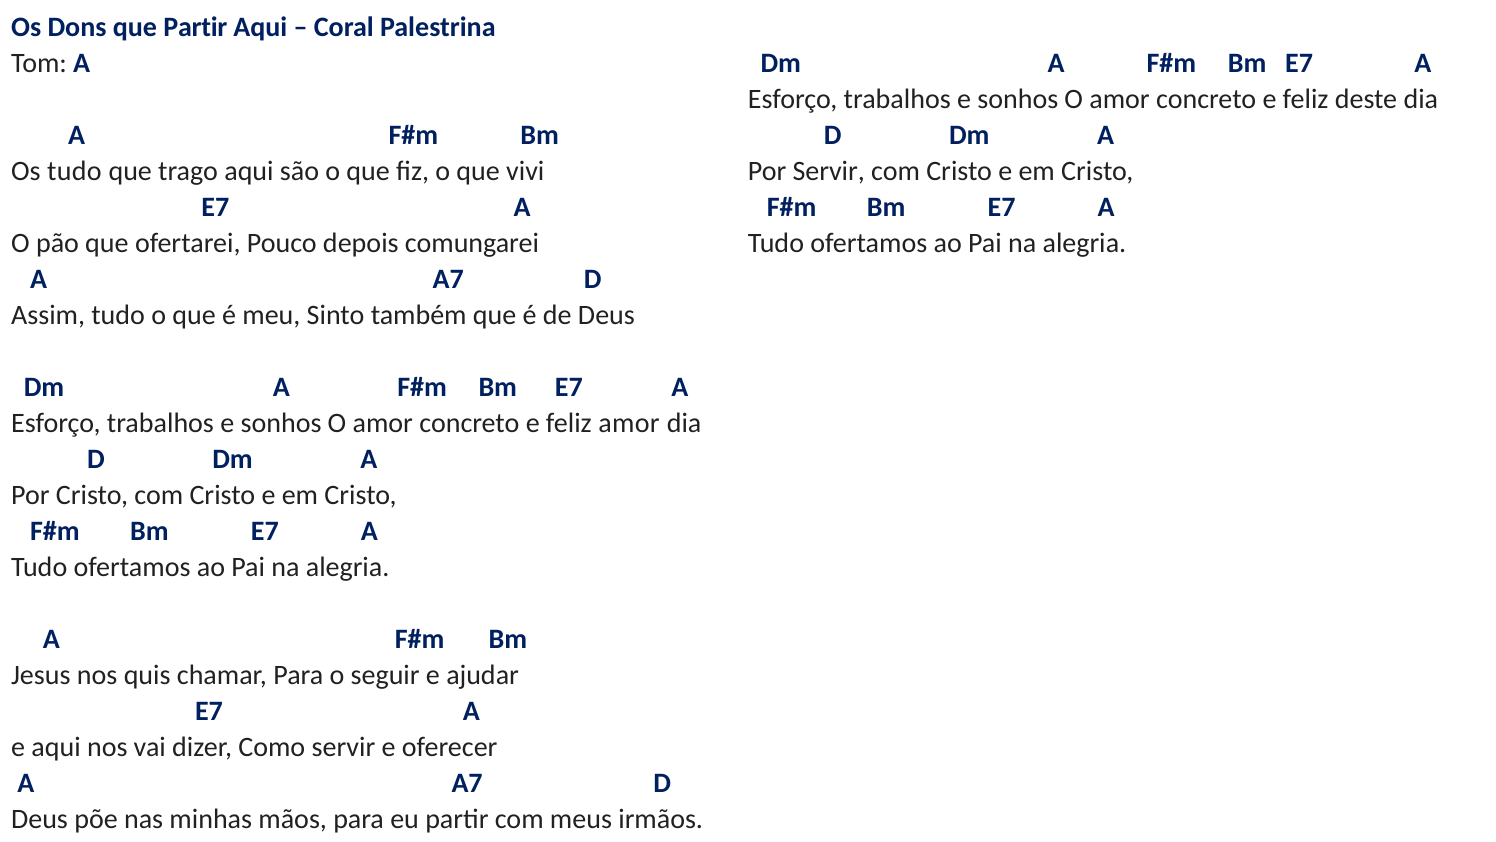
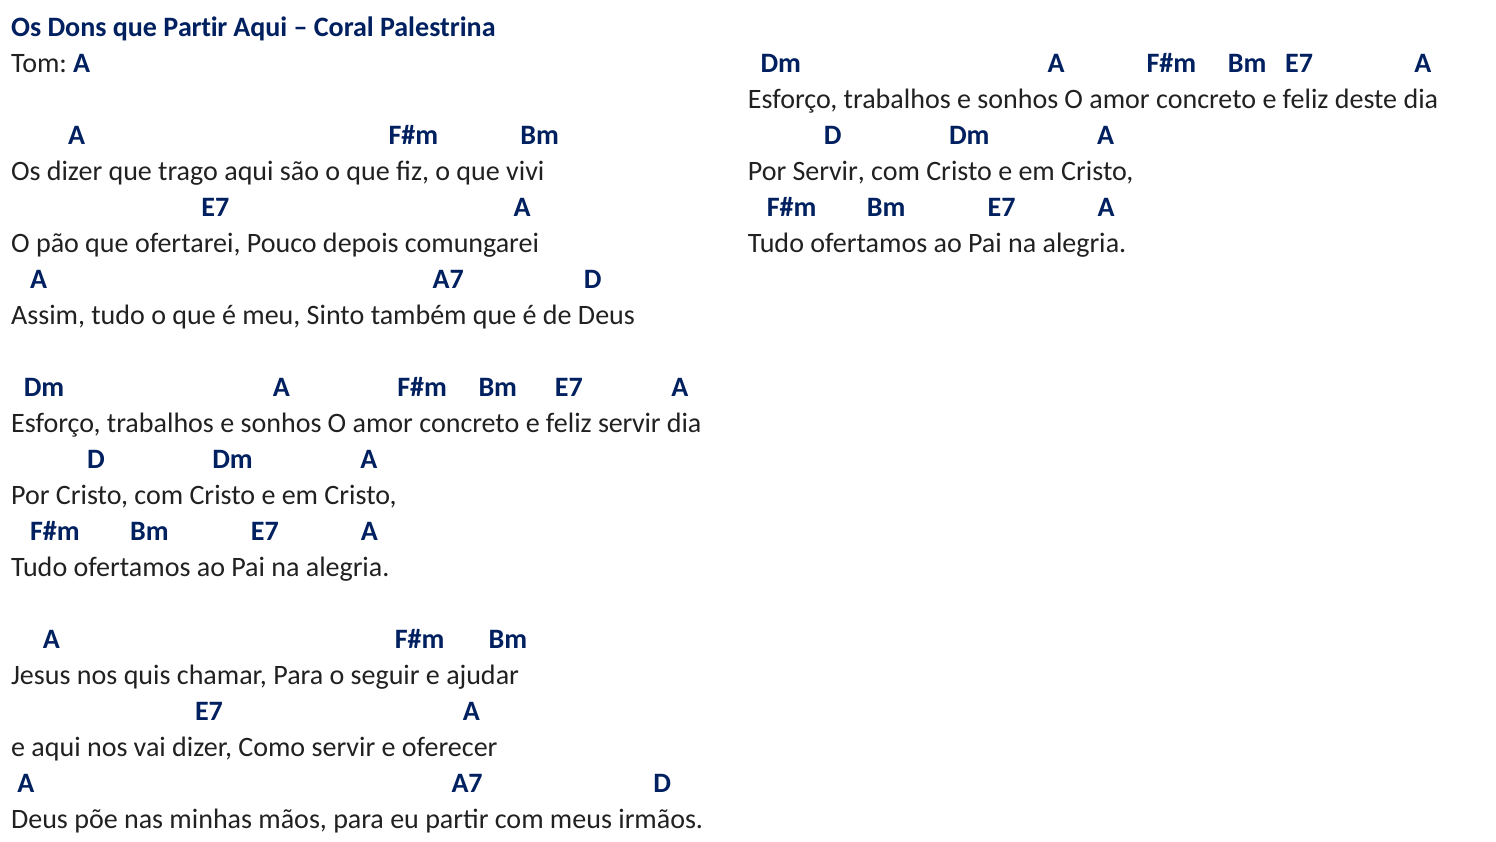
Os tudo: tudo -> dizer (75, 171)
feliz amor: amor -> servir (629, 423)
